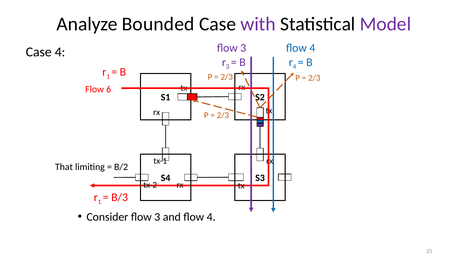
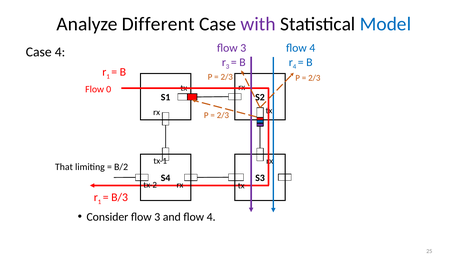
Bounded: Bounded -> Different (158, 24)
Model colour: purple -> blue (386, 24)
6: 6 -> 0 (109, 90)
